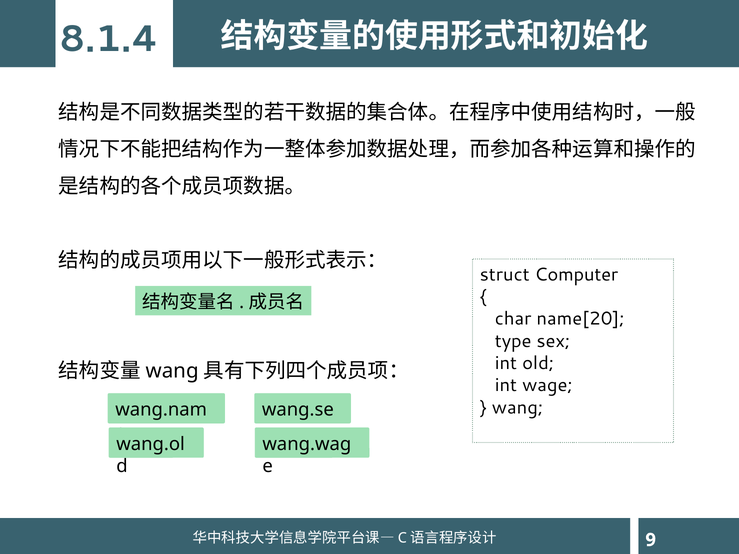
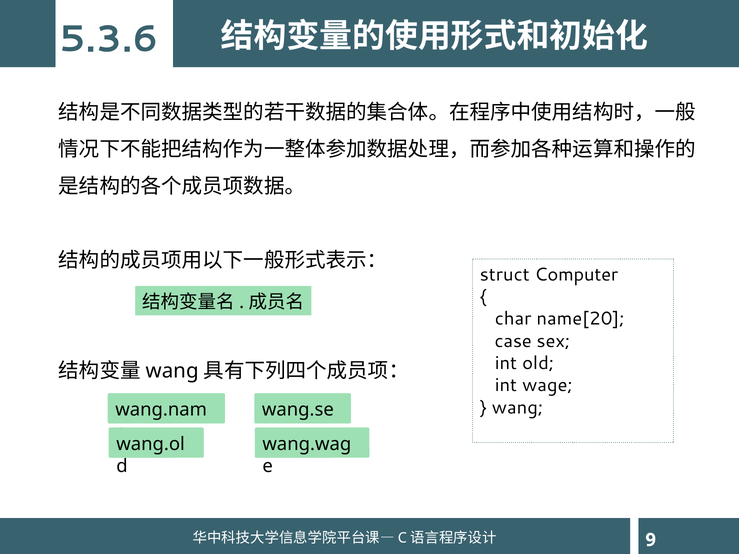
8.1.4: 8.1.4 -> 5.3.6 (109, 39)
type: type -> case (513, 341)
